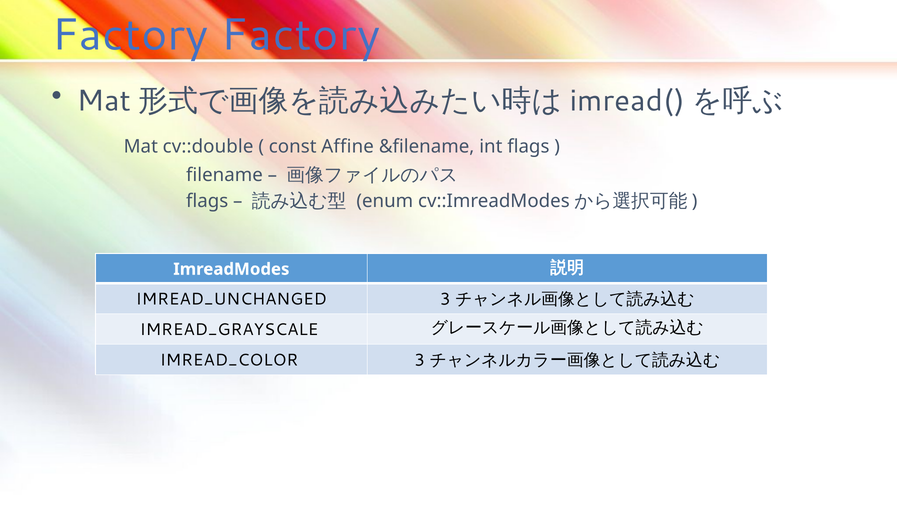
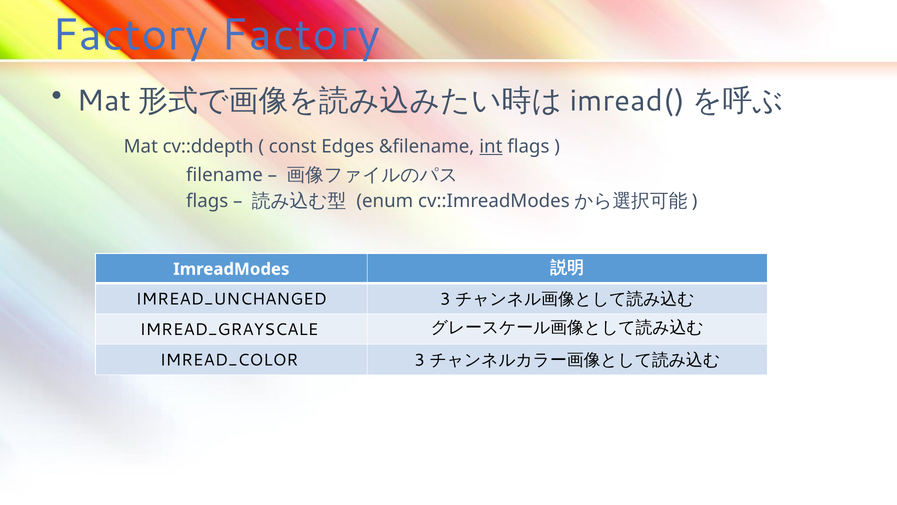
cv::double: cv::double -> cv::ddepth (208, 146)
Affine: Affine -> Edges (348, 146)
int underline: none -> present (491, 146)
